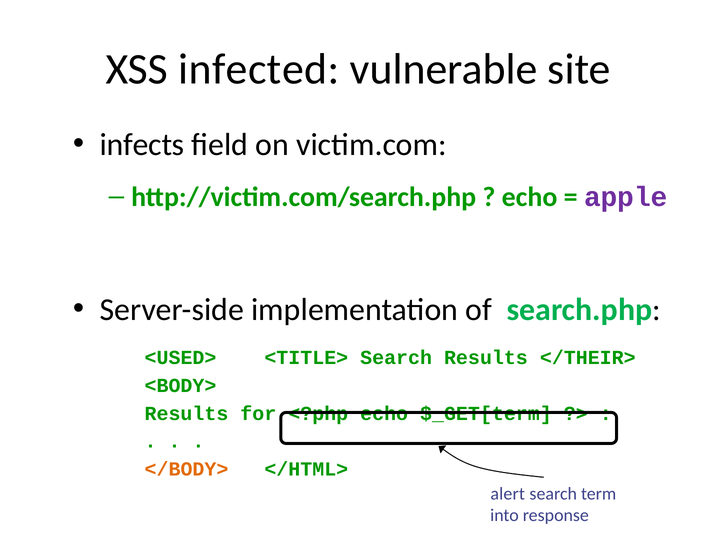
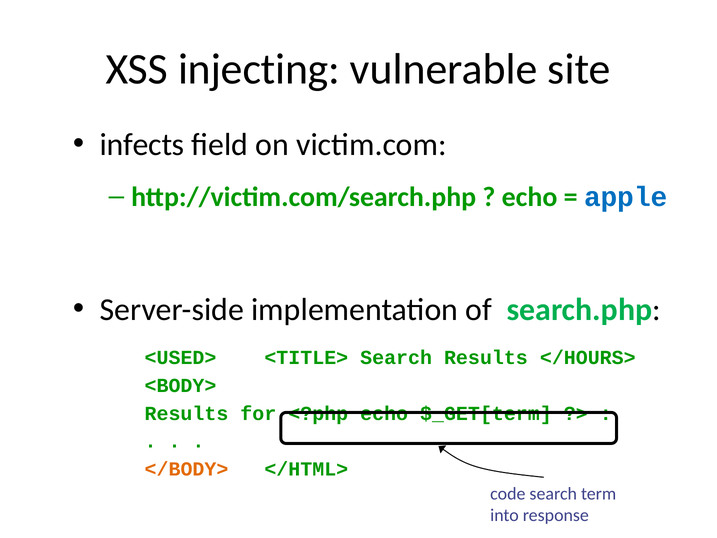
infected: infected -> injecting (259, 69)
apple colour: purple -> blue (626, 197)
</THEIR>: </THEIR> -> </HOURS> (588, 358)
alert: alert -> code (508, 493)
